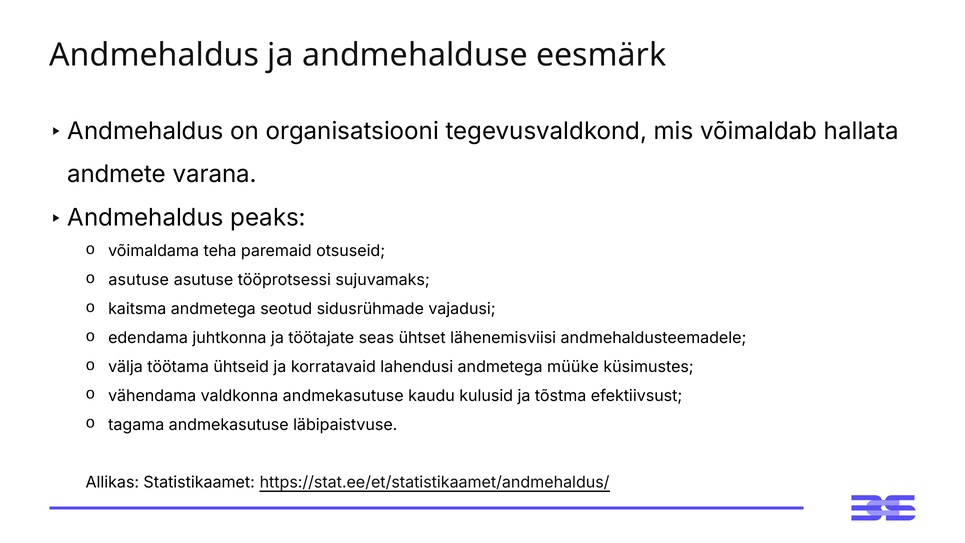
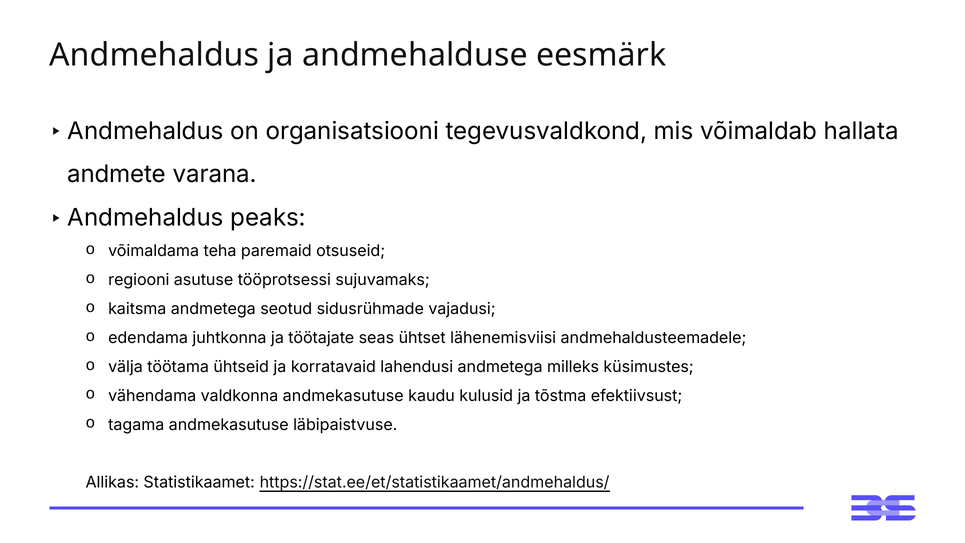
asutuse: asutuse -> regiooni (139, 280)
müüke: müüke -> milleks (573, 367)
